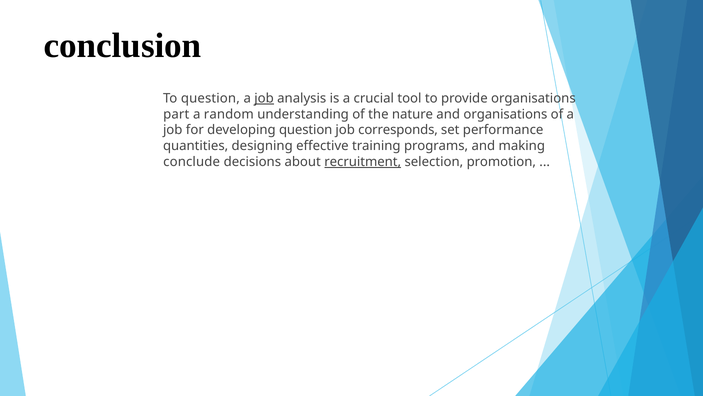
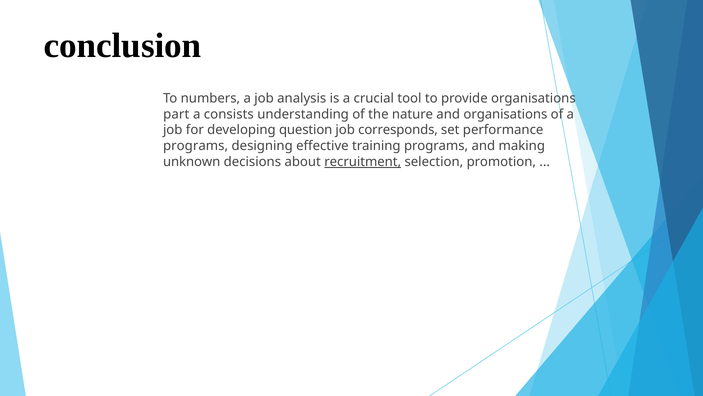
To question: question -> numbers (210, 98)
job underline: present -> none (264, 98)
random: random -> consists (229, 114)
quantities: quantities -> programs (196, 146)
conclude: conclude -> unknown (192, 161)
